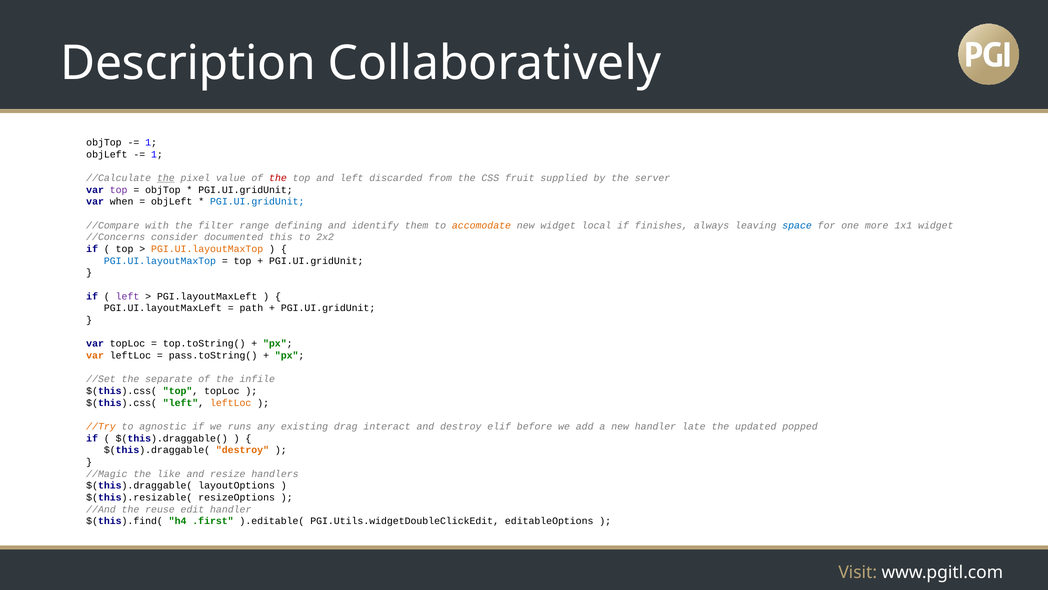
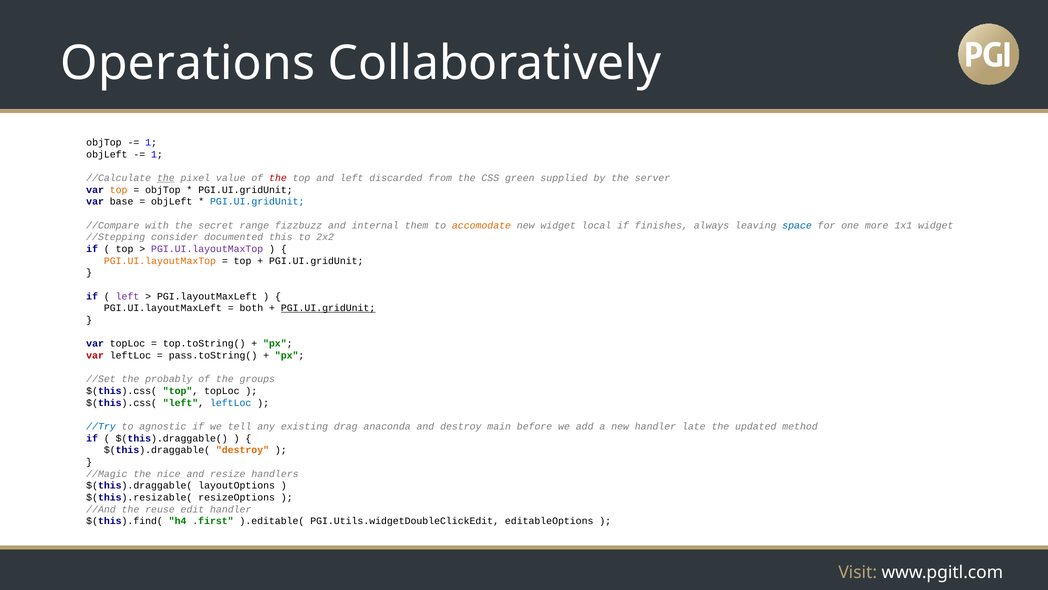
Description: Description -> Operations (188, 63)
fruit: fruit -> green (520, 178)
top colour: purple -> orange (119, 190)
when: when -> base (122, 202)
filter: filter -> secret (216, 225)
defining: defining -> fizzbuzz (299, 225)
identify: identify -> internal (375, 225)
//Concerns: //Concerns -> //Stepping (116, 237)
PGI.UI.layoutMaxTop colour: orange -> purple (207, 249)
PGI.UI.layoutMaxTop colour: blue -> orange (160, 261)
path: path -> both (251, 308)
PGI.UI.gridUnit underline: none -> present (328, 308)
var colour: orange -> red (95, 355)
separate: separate -> probably (169, 379)
infile: infile -> groups (257, 379)
leftLoc colour: orange -> blue (231, 402)
//Try colour: orange -> blue (101, 426)
runs: runs -> tell (240, 426)
interact: interact -> anaconda (387, 426)
elif: elif -> main (499, 426)
popped: popped -> method (800, 426)
like: like -> nice (169, 473)
